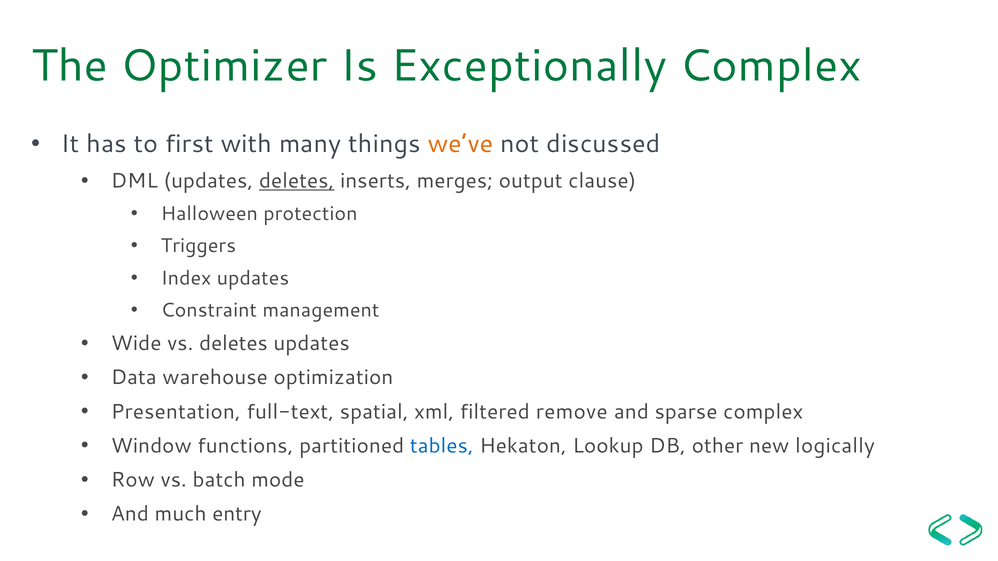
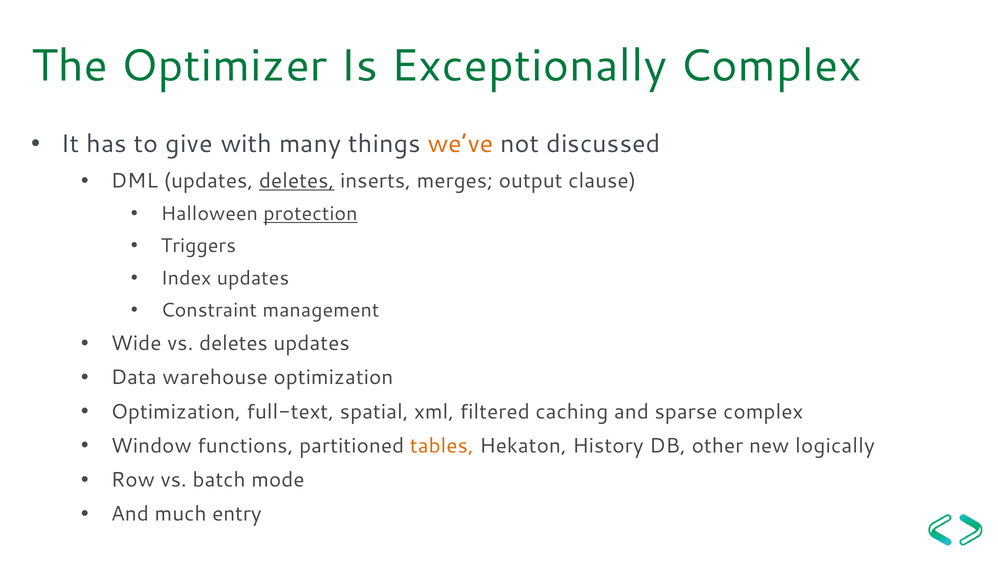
first: first -> give (189, 144)
protection underline: none -> present (310, 214)
Presentation: Presentation -> Optimization (176, 412)
remove: remove -> caching (572, 412)
tables colour: blue -> orange (442, 446)
Lookup: Lookup -> History (608, 446)
